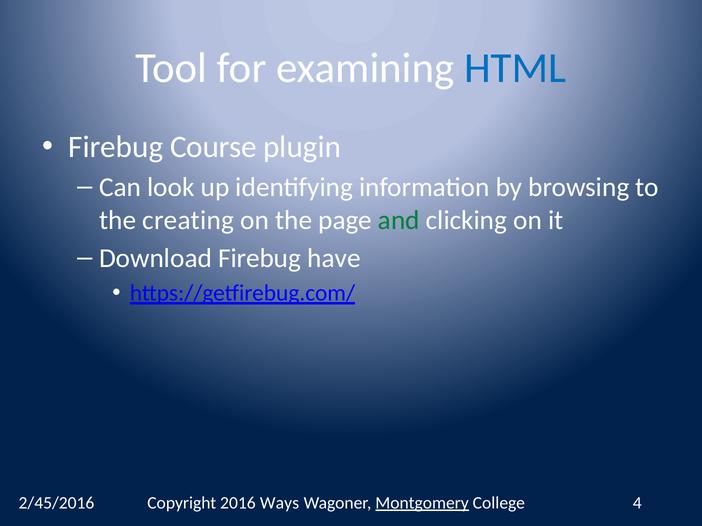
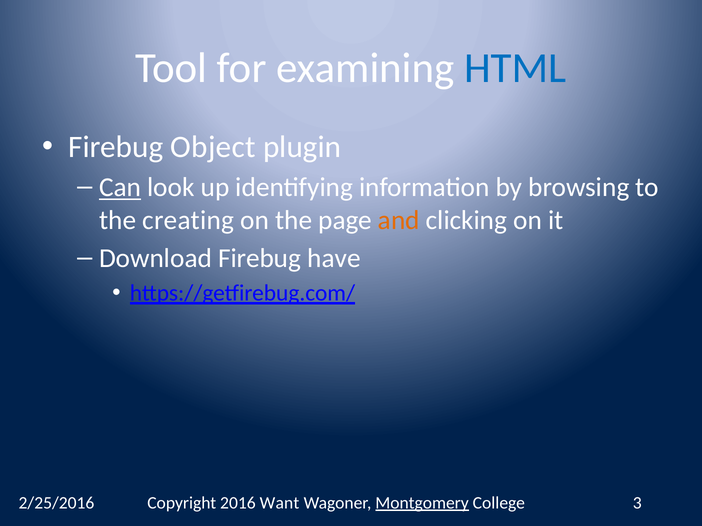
Course: Course -> Object (213, 147)
Can underline: none -> present (120, 188)
and colour: green -> orange (399, 220)
2/45/2016: 2/45/2016 -> 2/25/2016 (56, 503)
Ways: Ways -> Want (280, 503)
4: 4 -> 3 (637, 503)
